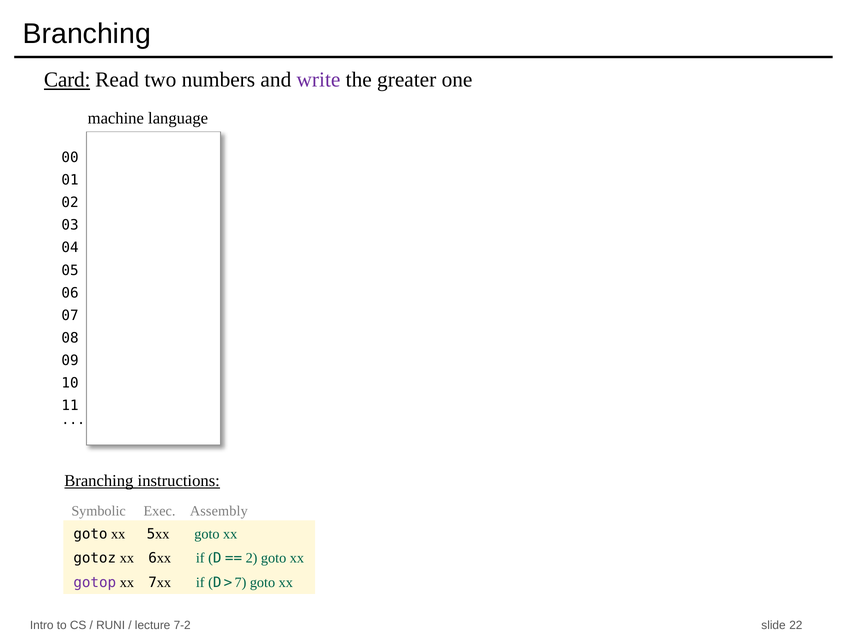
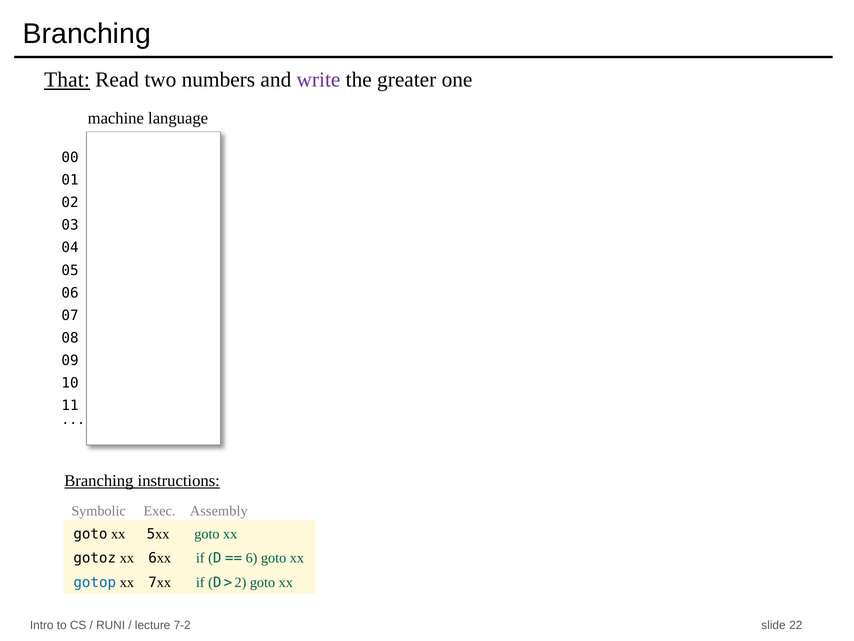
Card: Card -> That (67, 80)
2: 2 -> 6 (252, 558)
gotop colour: purple -> blue (95, 582)
7: 7 -> 2 (240, 582)
